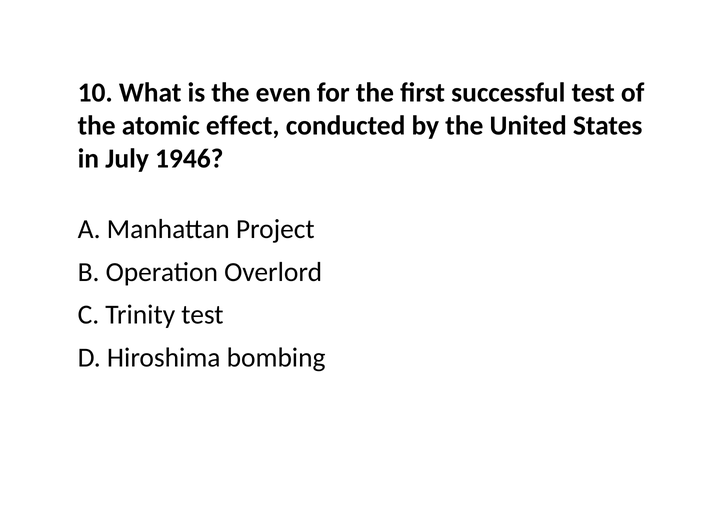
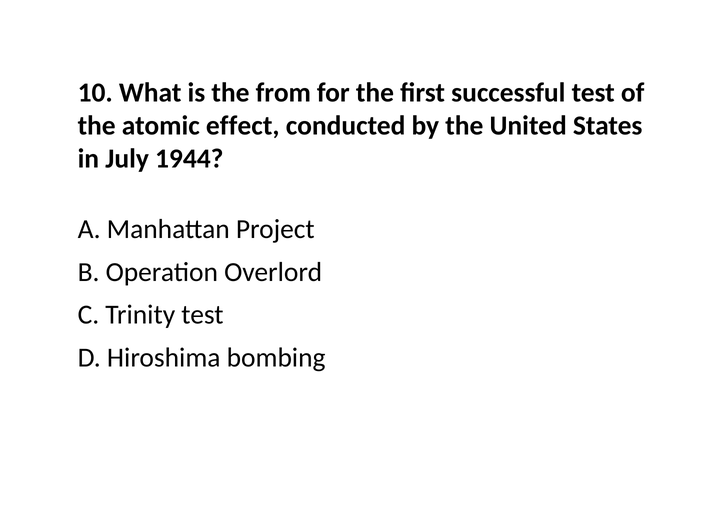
even: even -> from (283, 93)
1946: 1946 -> 1944 (189, 159)
